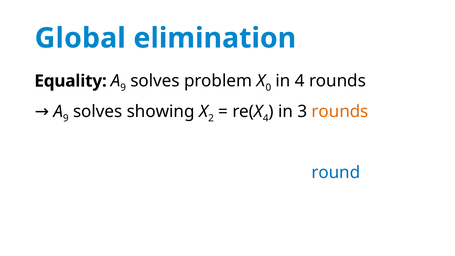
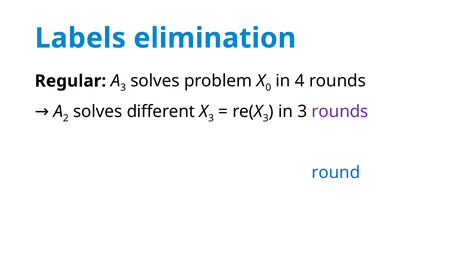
Global: Global -> Labels (80, 38)
Equality: Equality -> Regular (70, 81)
9: 9 -> 3 (123, 88)
9: 9 -> 2 (66, 118)
showing: showing -> different (161, 111)
2: 2 -> 3 (211, 118)
4: 4 -> 3 (266, 118)
rounds colour: orange -> purple (340, 111)
